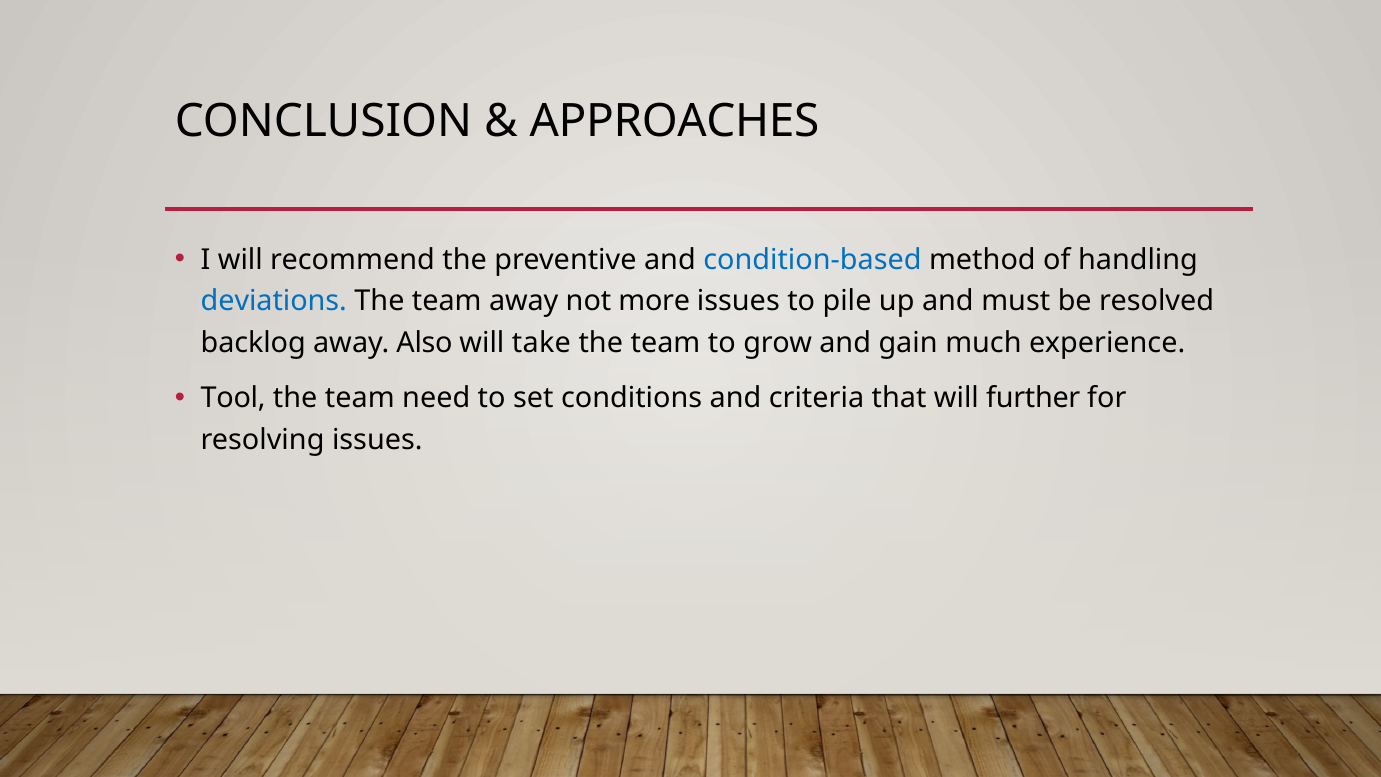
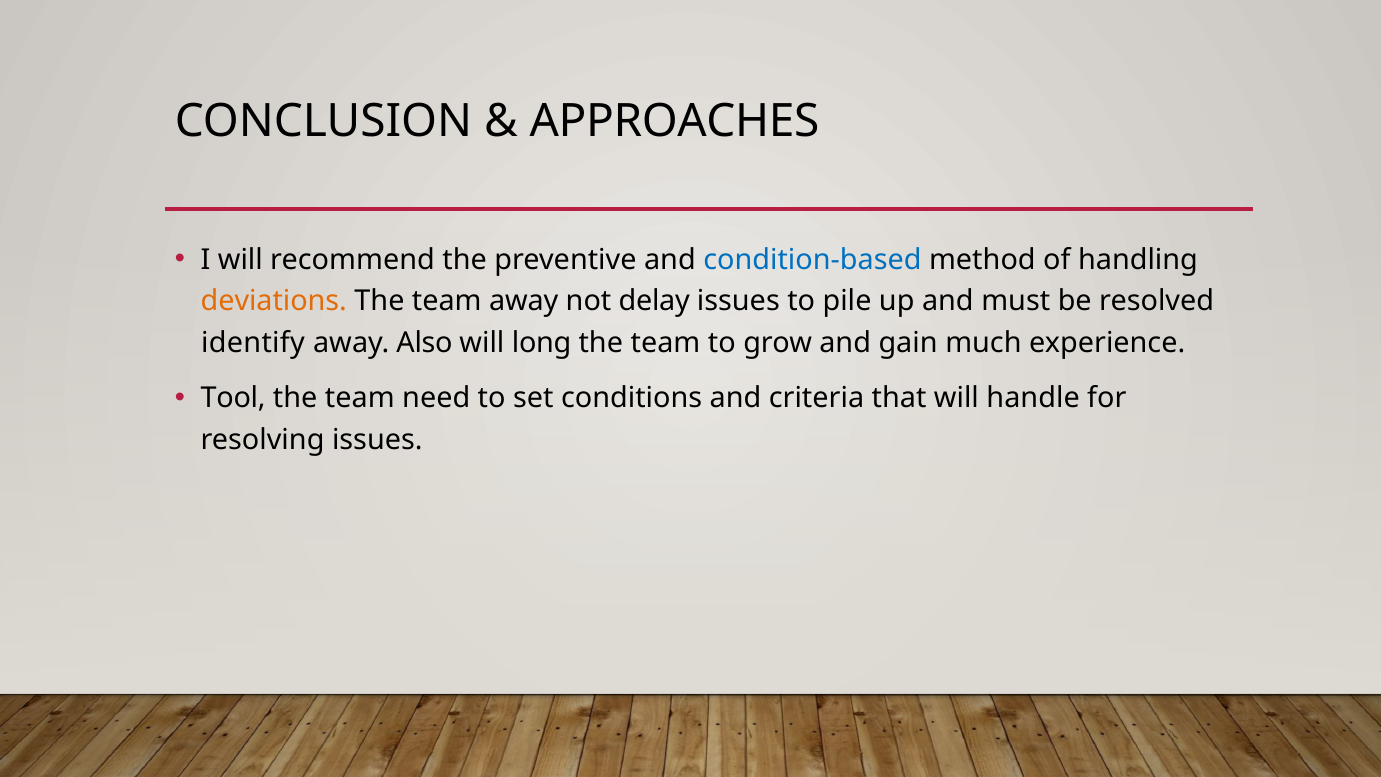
deviations colour: blue -> orange (274, 301)
more: more -> delay (654, 301)
backlog: backlog -> identify (253, 343)
take: take -> long (542, 343)
further: further -> handle (1033, 398)
